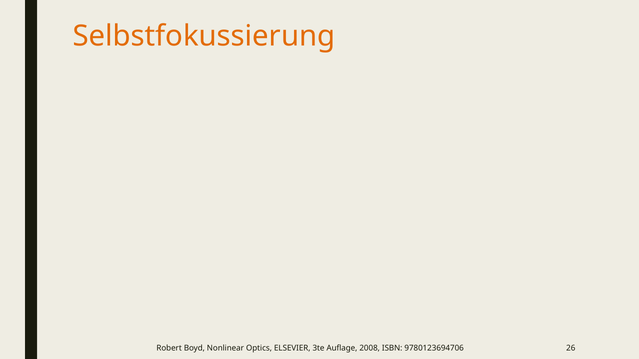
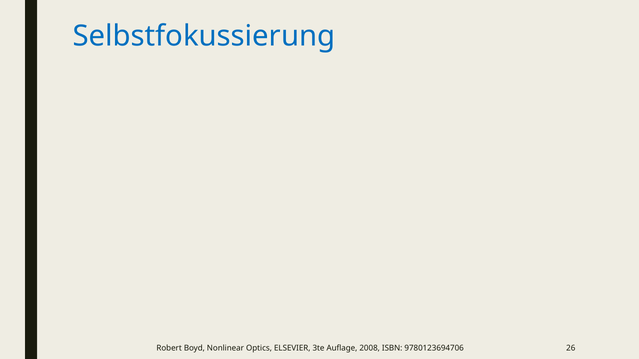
Selbstfokussierung colour: orange -> blue (204, 36)
